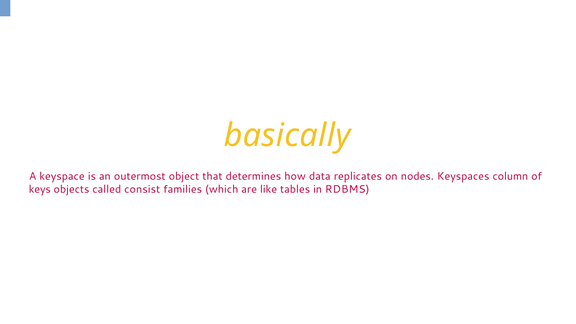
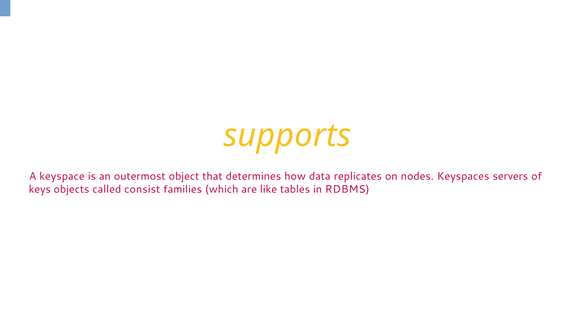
basically: basically -> supports (287, 135)
column: column -> servers (510, 176)
